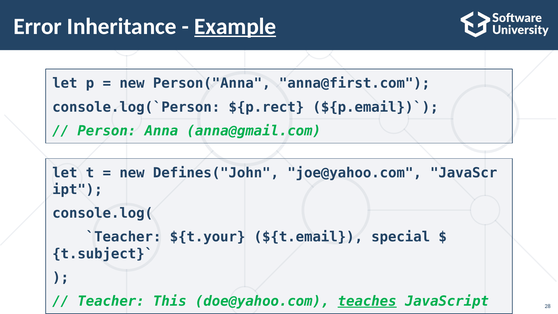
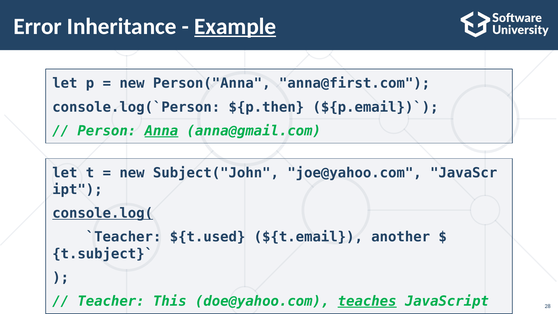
${p.rect: ${p.rect -> ${p.then (266, 107)
Anna underline: none -> present (161, 131)
Defines("John: Defines("John -> Subject("John (216, 173)
console.log( underline: none -> present (103, 213)
${t.your: ${t.your -> ${t.used (208, 237)
special: special -> another (401, 237)
